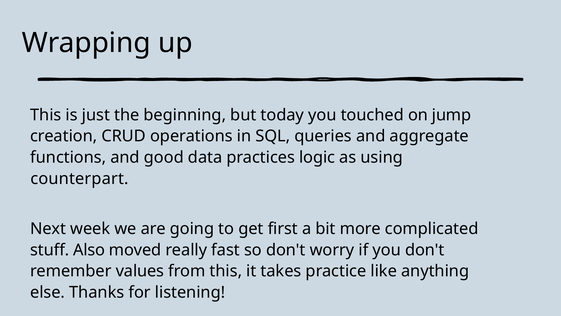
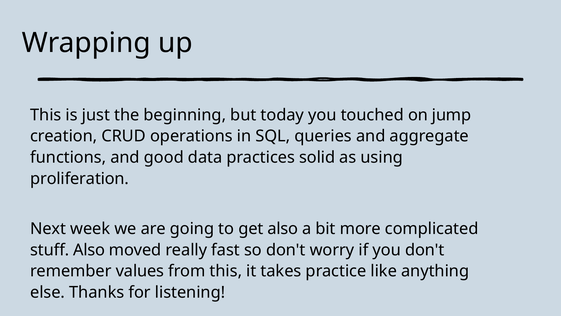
logic: logic -> solid (317, 157)
counterpart: counterpart -> proliferation (80, 178)
get first: first -> also (283, 228)
